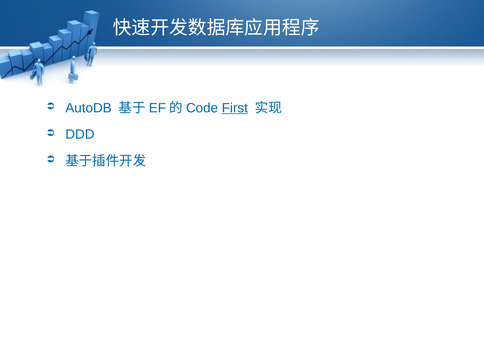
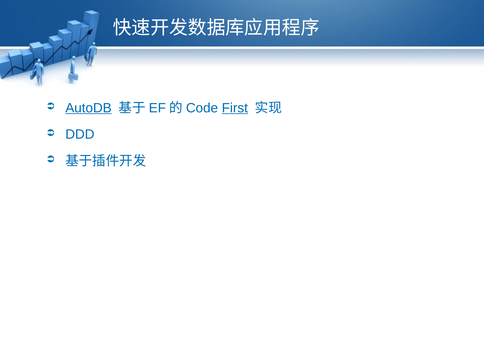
AutoDB underline: none -> present (89, 108)
